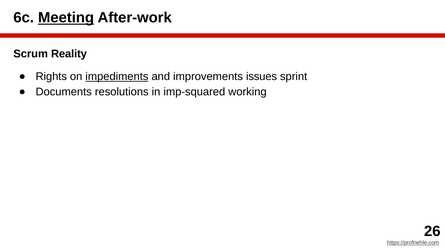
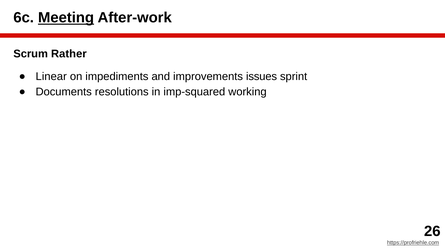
Reality: Reality -> Rather (69, 54)
Rights: Rights -> Linear (51, 77)
impediments underline: present -> none (117, 77)
